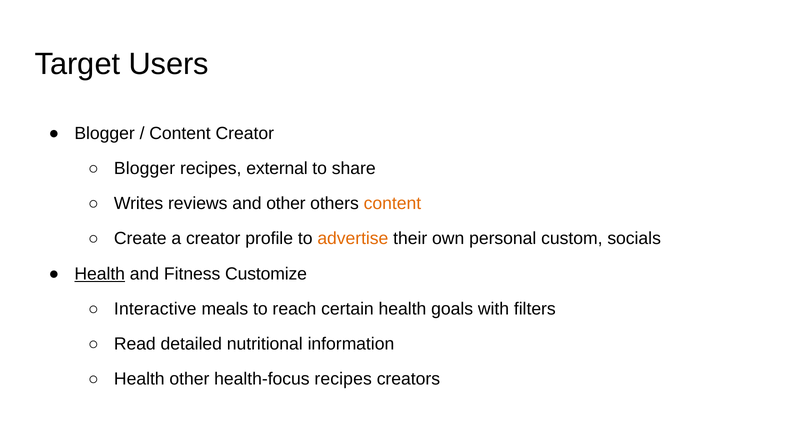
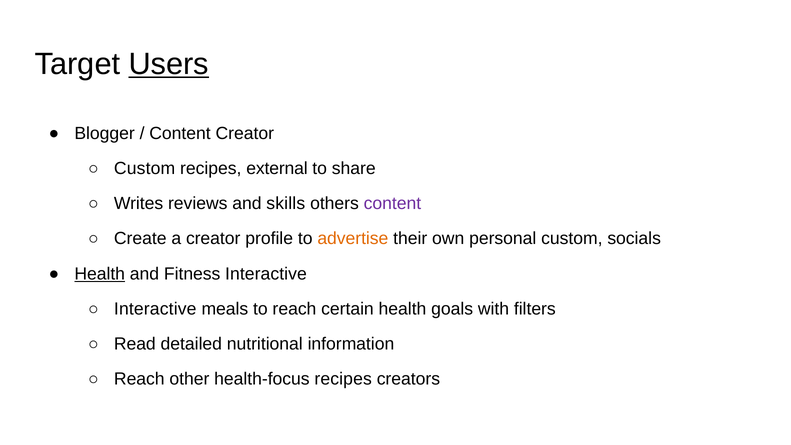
Users underline: none -> present (169, 64)
Blogger: Blogger -> Custom (145, 168)
and other: other -> skills (286, 203)
content colour: orange -> purple (392, 203)
Fitness Customize: Customize -> Interactive (266, 274)
Health: Health -> Reach (139, 379)
